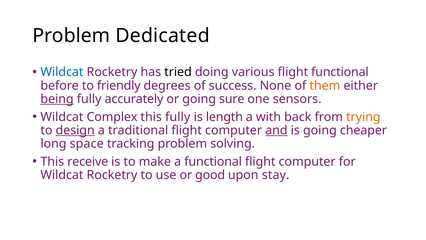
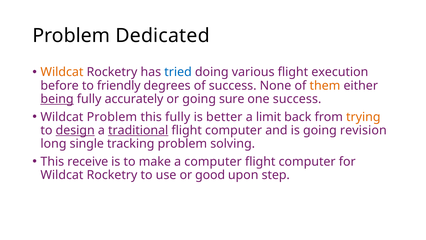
Wildcat colour: blue -> orange (62, 72)
tried colour: black -> blue (178, 72)
flight functional: functional -> execution (340, 72)
one sensors: sensors -> success (297, 99)
Wildcat Complex: Complex -> Problem (112, 117)
length: length -> better (224, 117)
with: with -> limit (269, 117)
traditional underline: none -> present (138, 130)
and underline: present -> none (276, 130)
cheaper: cheaper -> revision (363, 130)
space: space -> single (87, 144)
a functional: functional -> computer (213, 161)
stay: stay -> step (276, 175)
